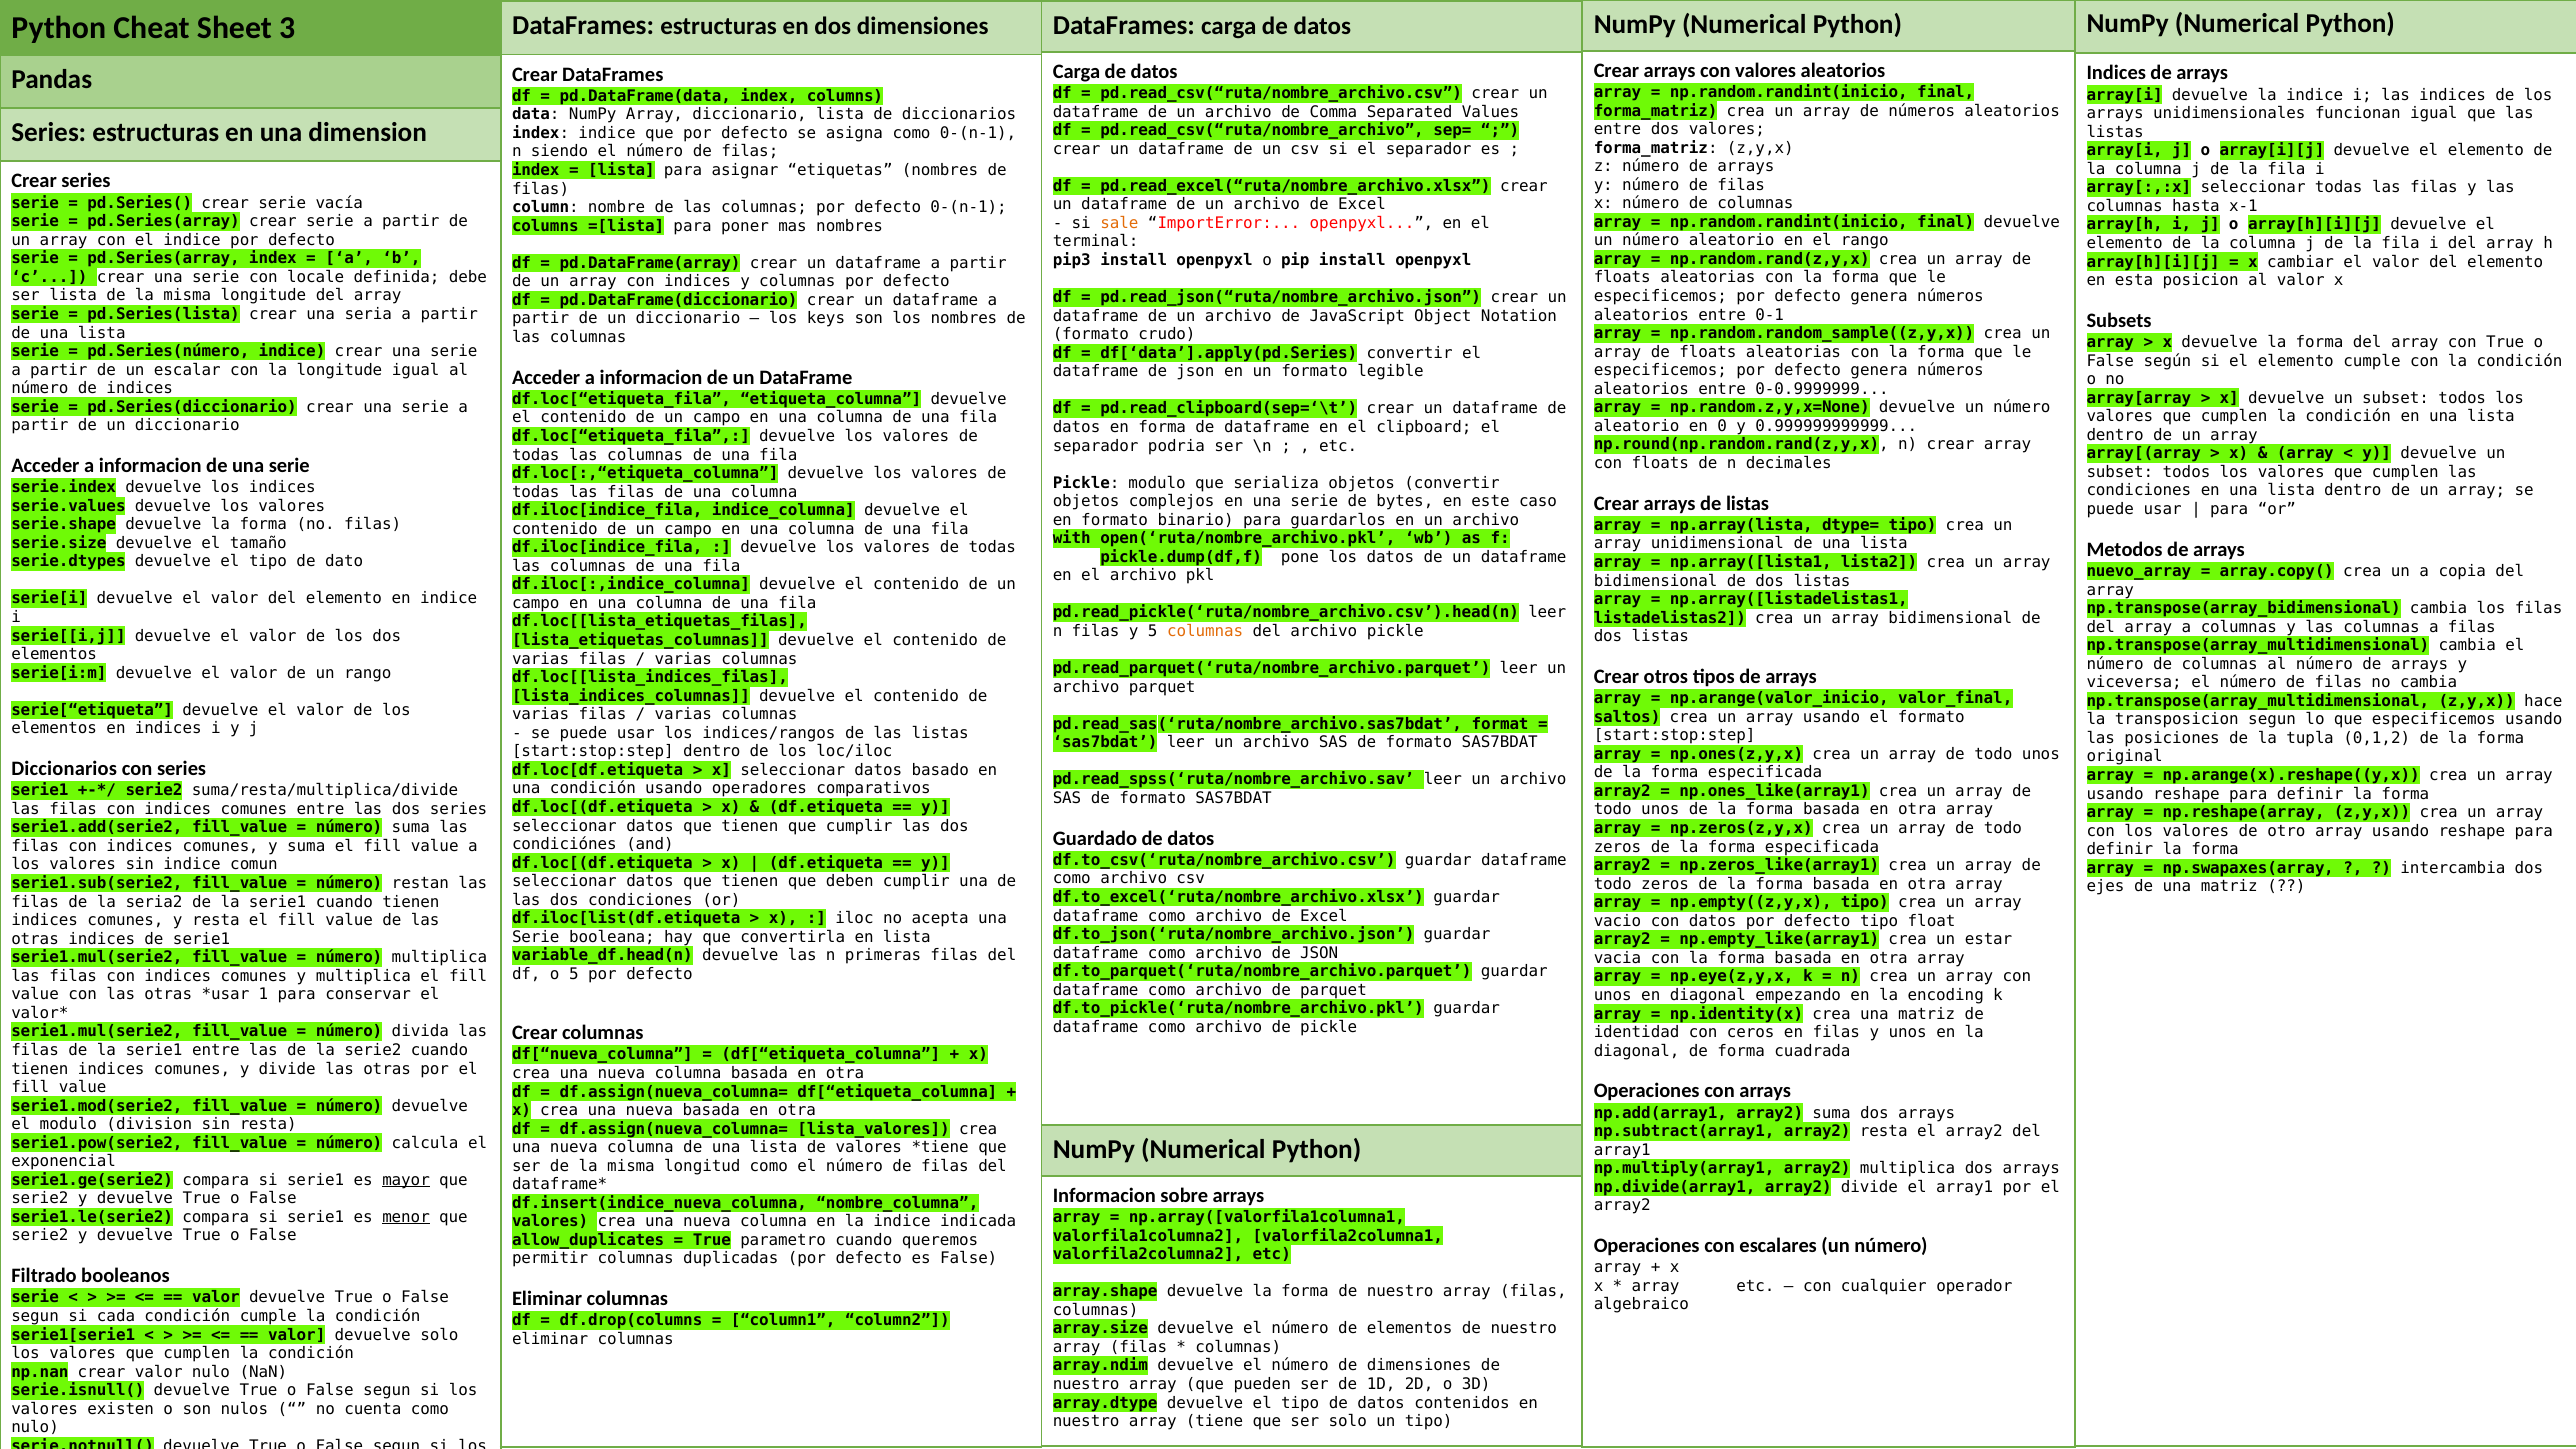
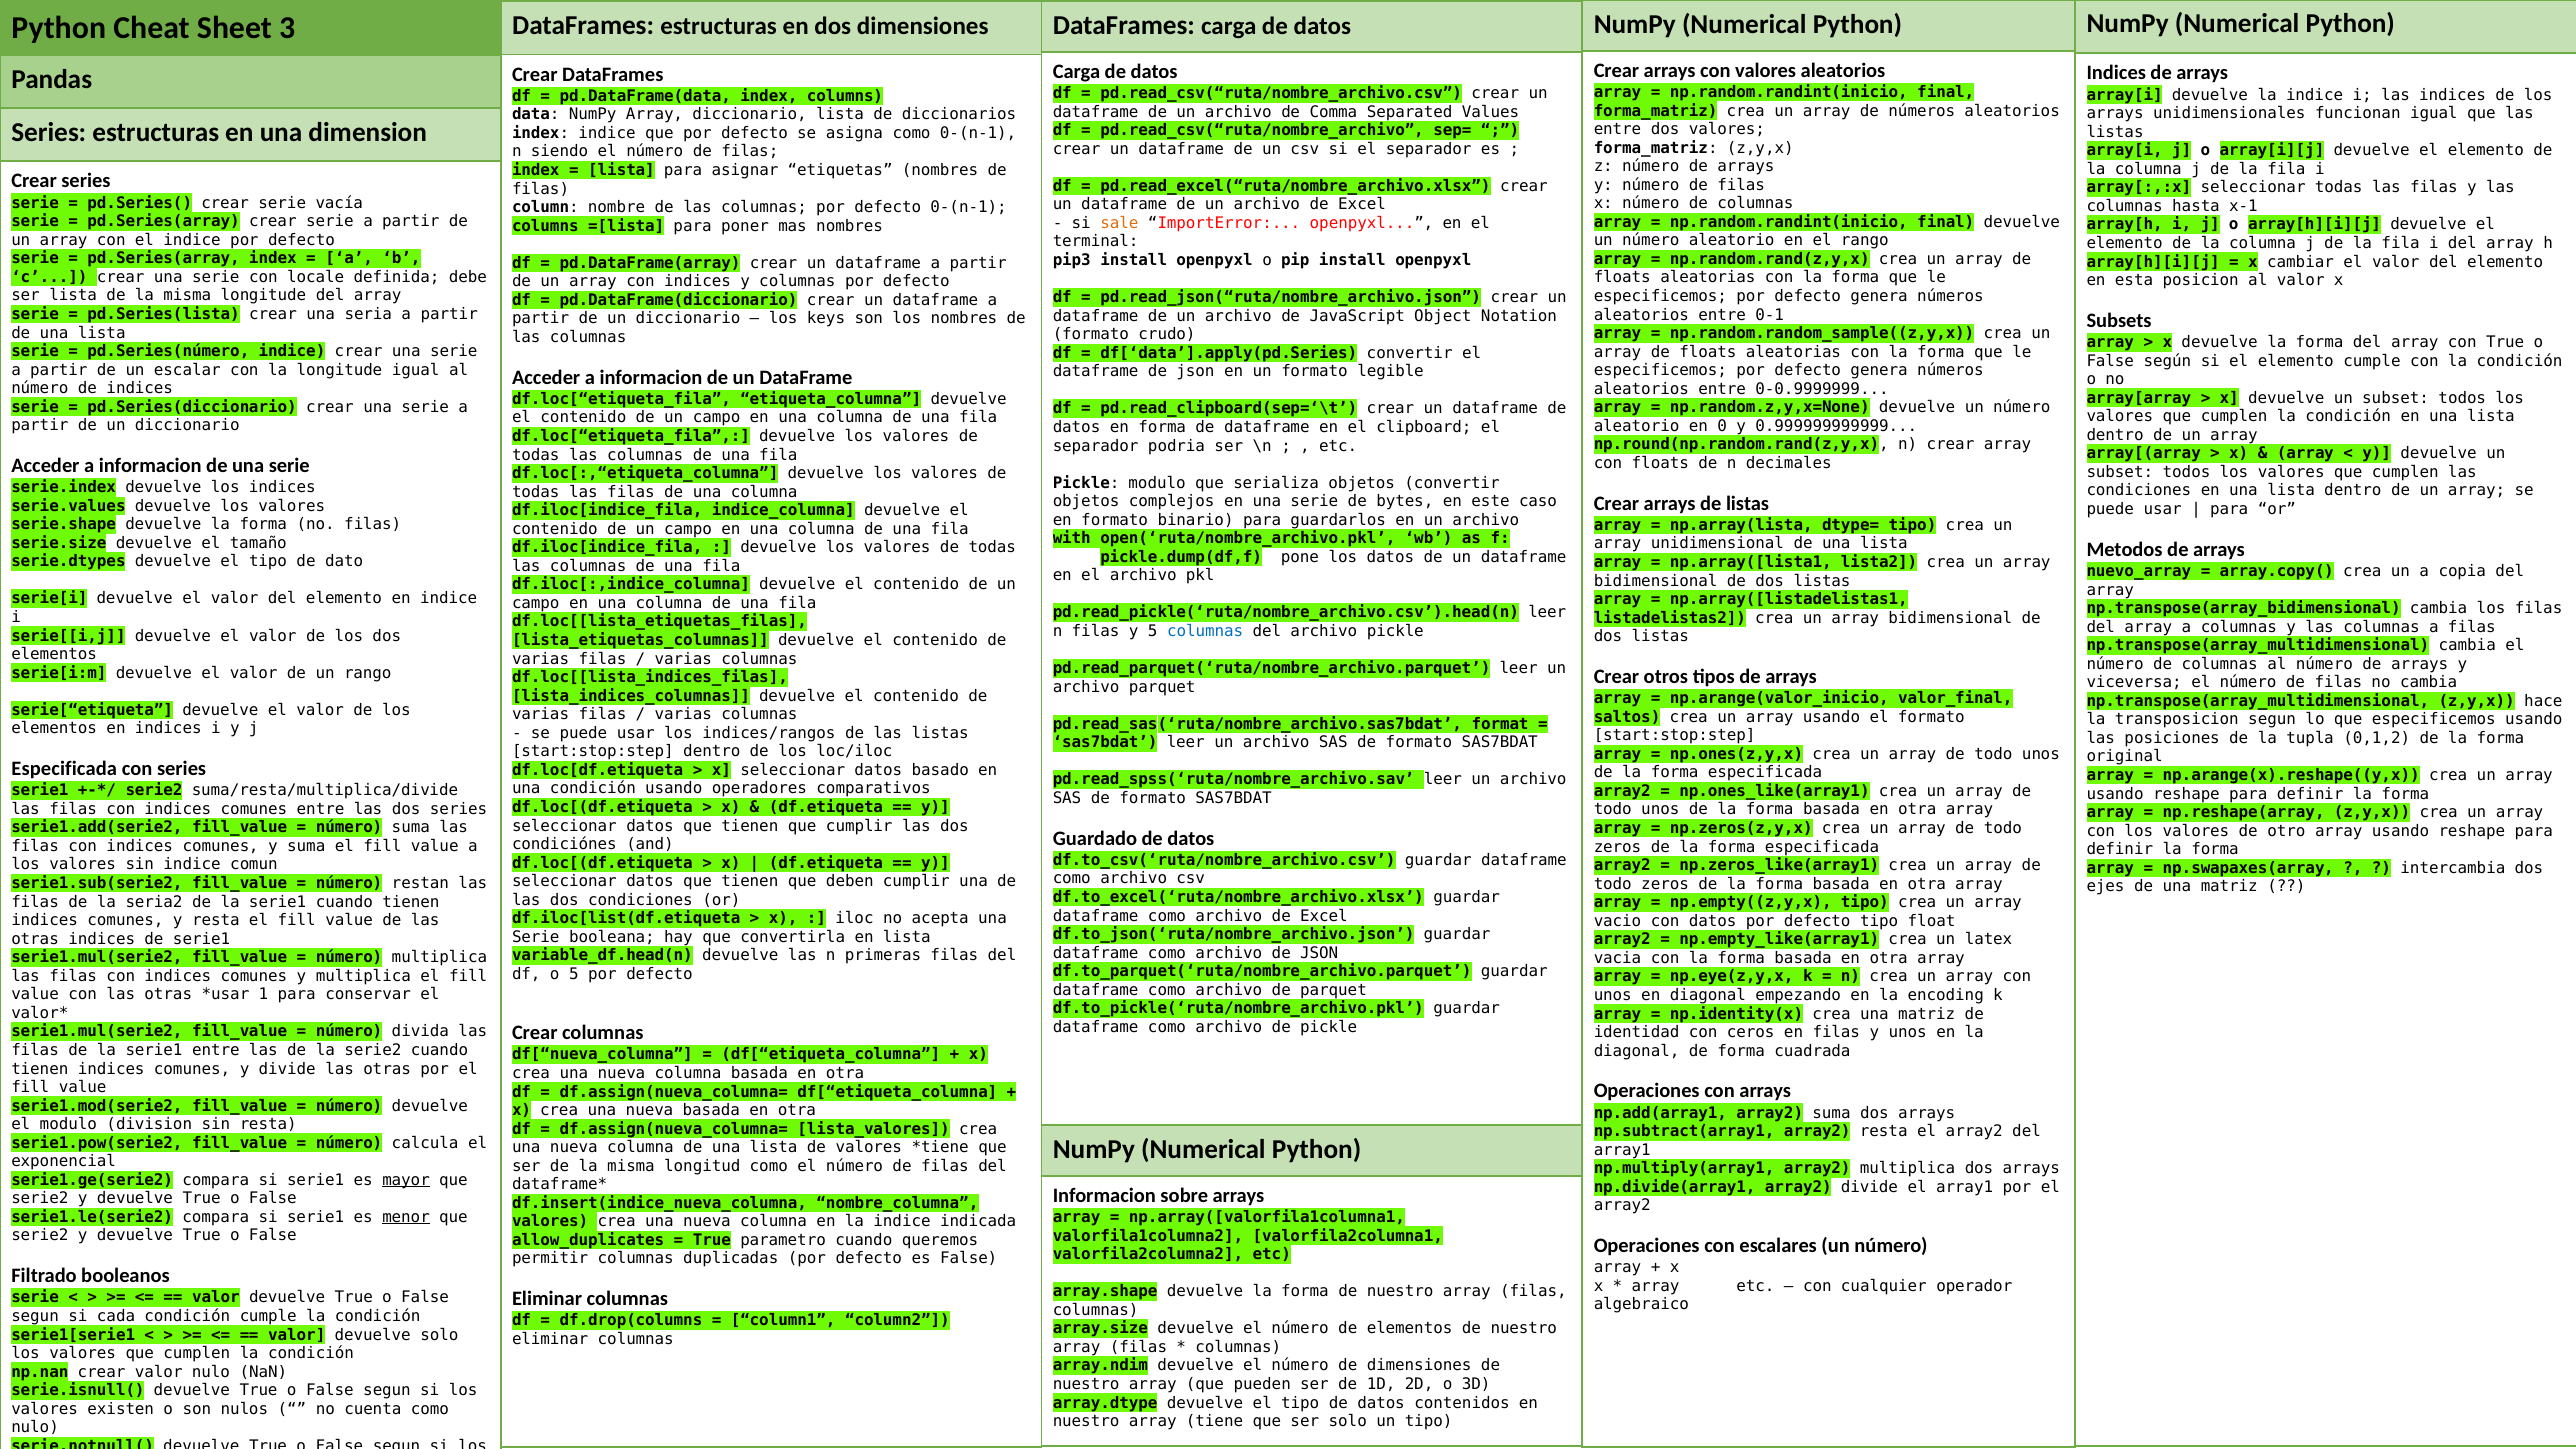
columnas colour: orange -> blue (1205, 631)
Diccionarios: Diccionarios -> Especificada (64, 769)
estar: estar -> latex (1989, 939)
